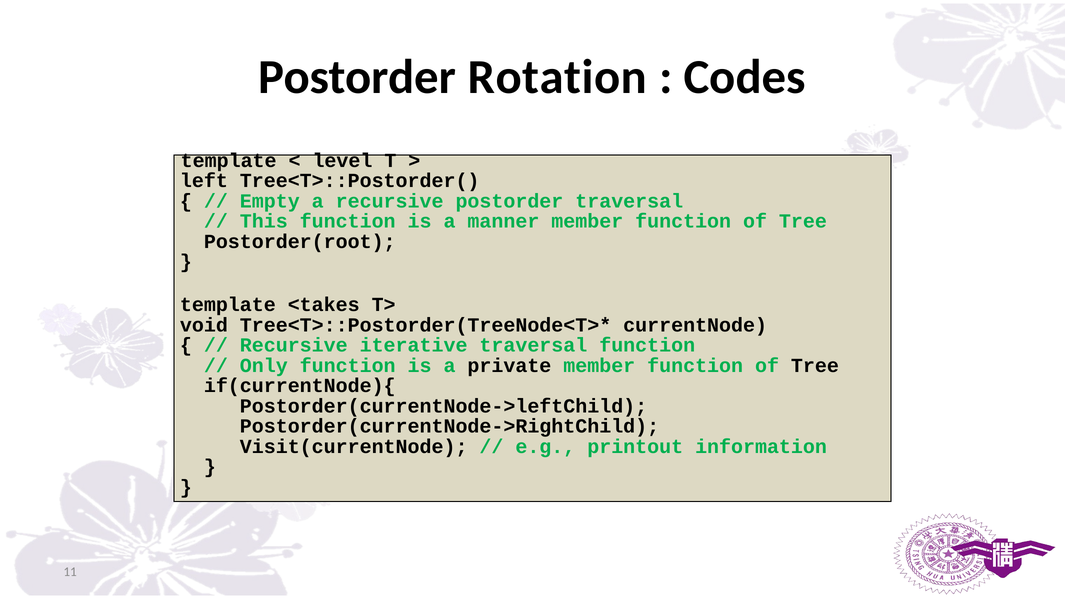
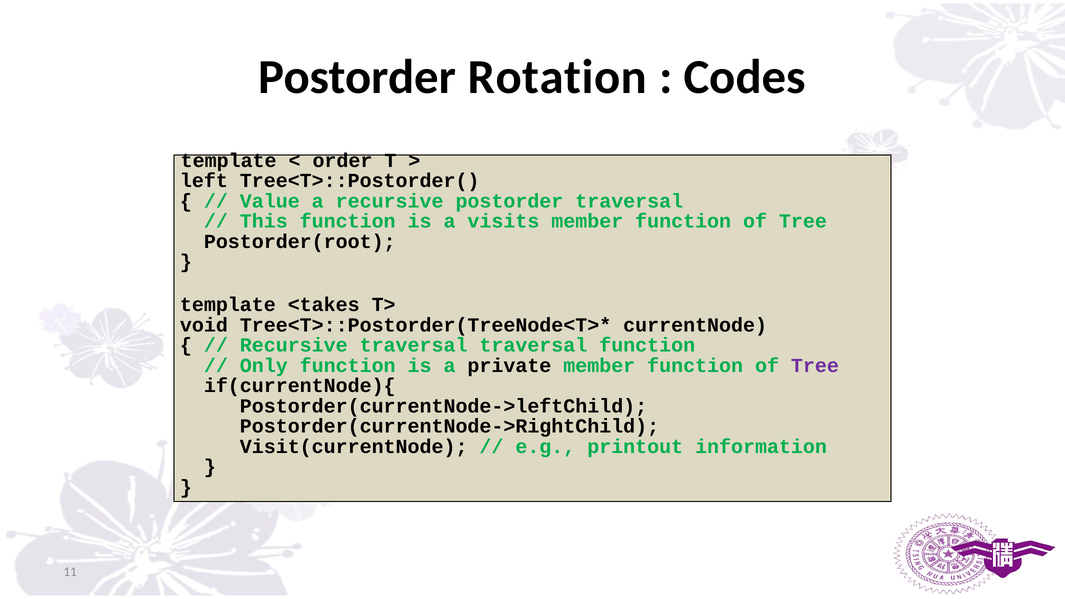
level: level -> order (342, 161)
Empty: Empty -> Value (270, 201)
manner: manner -> visits (503, 221)
Recursive iterative: iterative -> traversal (414, 345)
Tree colour: black -> purple (815, 366)
